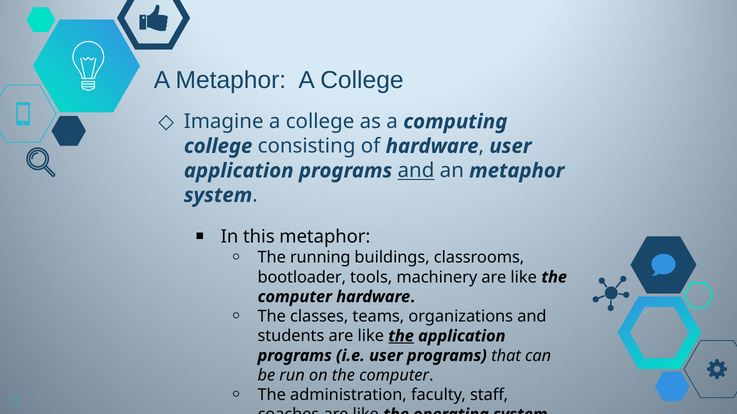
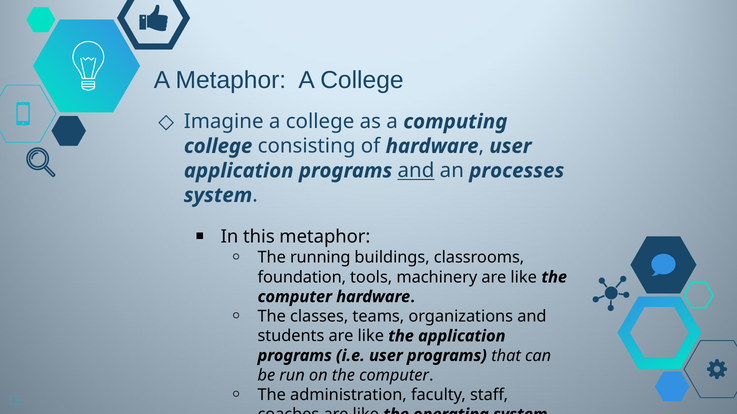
an metaphor: metaphor -> processes (517, 171)
bootloader: bootloader -> foundation (302, 278)
the underline: present -> none (401, 336)
